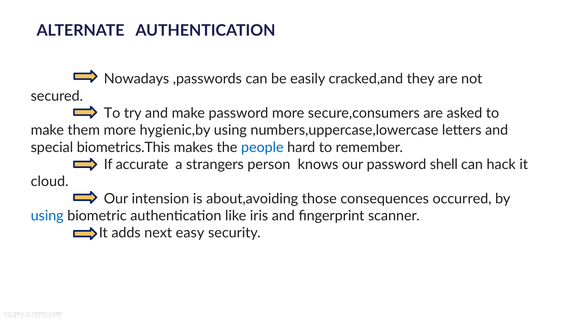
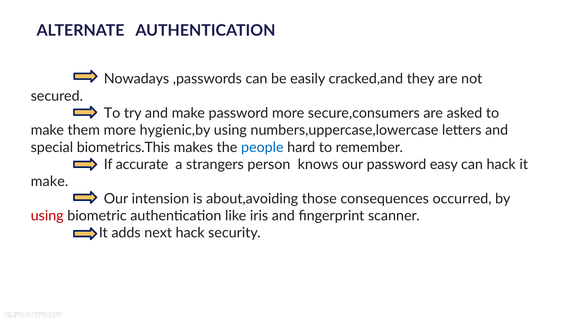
shell: shell -> easy (444, 165)
cloud: cloud -> make (50, 182)
using colour: blue -> red (47, 216)
next easy: easy -> hack (190, 233)
